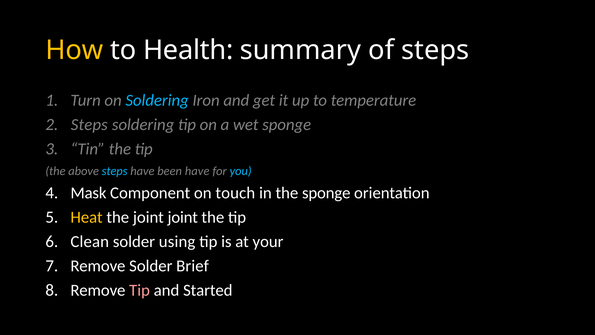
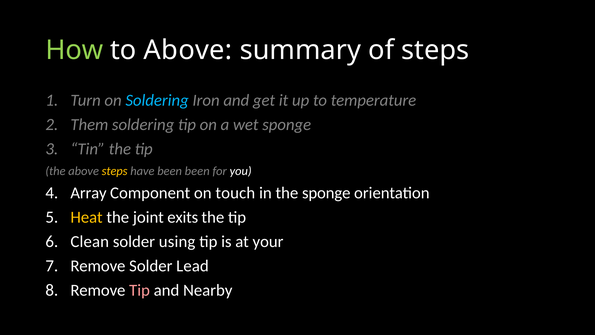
How colour: yellow -> light green (74, 50)
to Health: Health -> Above (188, 50)
Steps: Steps -> Them (89, 125)
steps colour: light blue -> yellow (115, 171)
been have: have -> been (197, 171)
you colour: light blue -> white (241, 171)
Mask: Mask -> Array (88, 193)
joint joint: joint -> exits (183, 217)
Brief: Brief -> Lead (192, 266)
Started: Started -> Nearby (208, 290)
